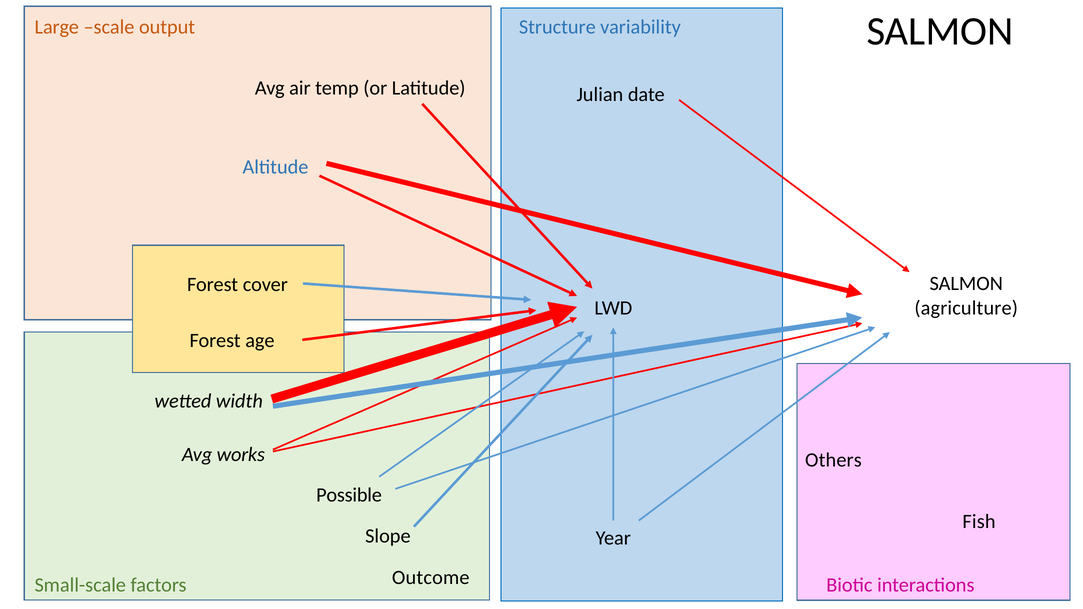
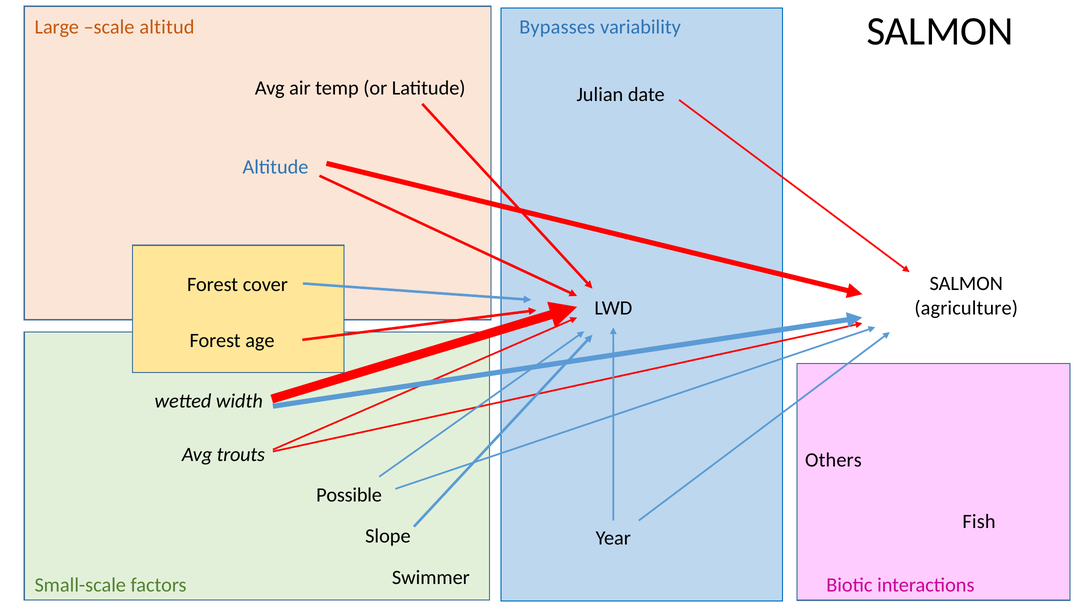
output: output -> altitud (167, 27)
Structure: Structure -> Bypasses (557, 27)
works: works -> trouts (241, 455)
Outcome: Outcome -> Swimmer (431, 577)
